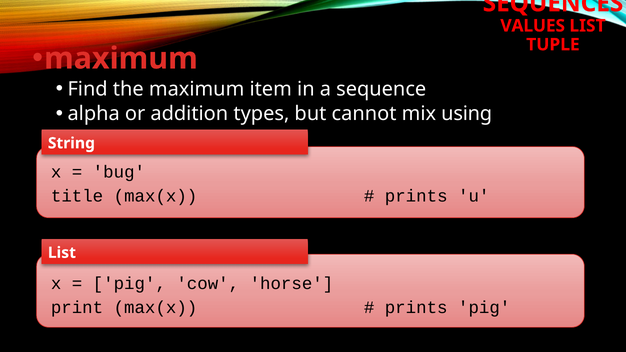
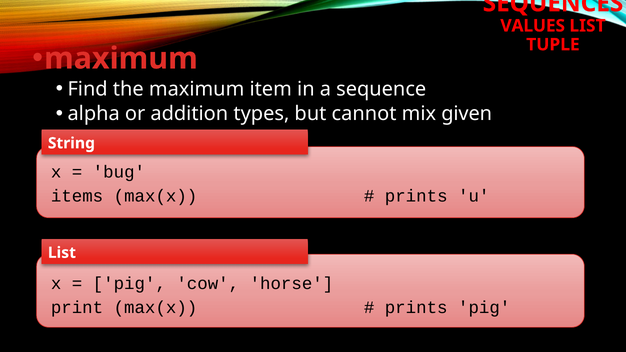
using: using -> given (467, 114)
title: title -> items (77, 196)
